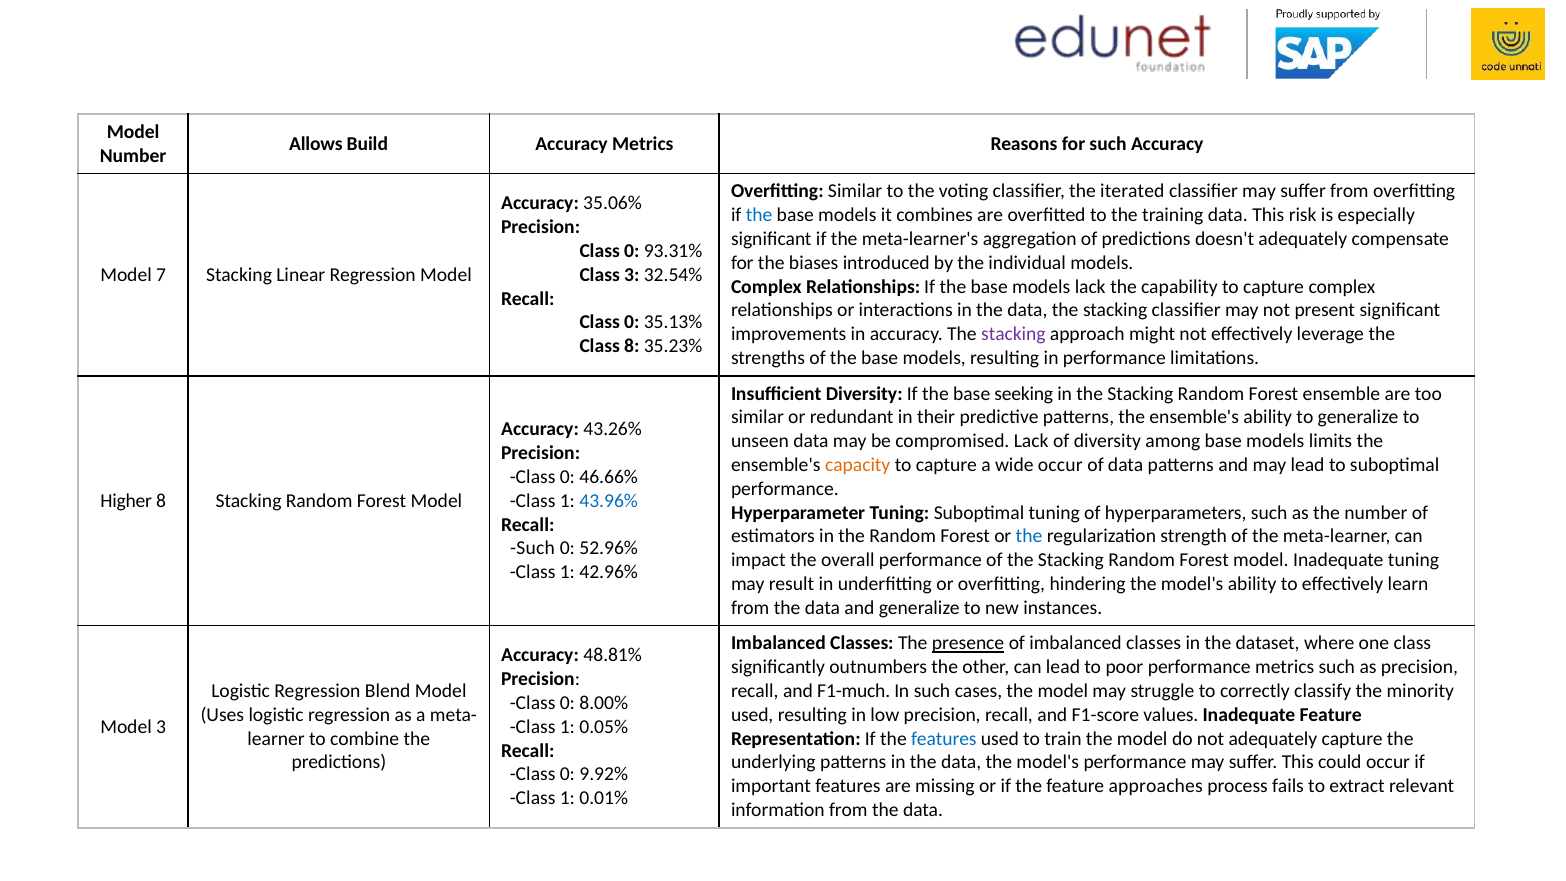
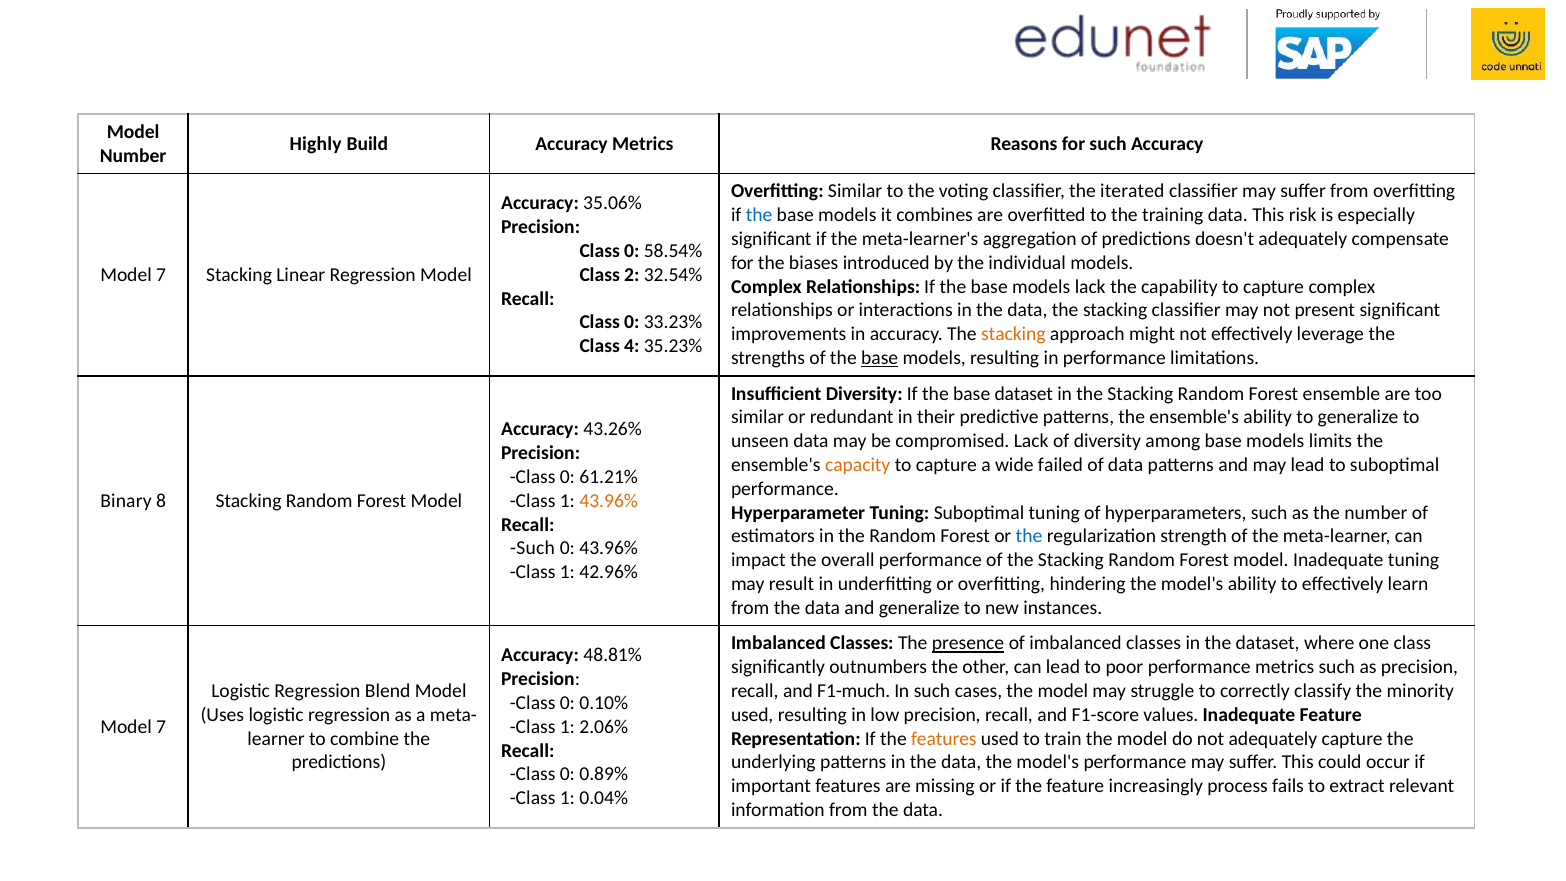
Allows: Allows -> Highly (316, 144)
93.31%: 93.31% -> 58.54% (673, 251)
Class 3: 3 -> 2 (632, 275)
35.13%: 35.13% -> 33.23% (673, 322)
stacking colour: purple -> orange (1013, 334)
Class 8: 8 -> 4 (632, 346)
base underline: none -> present (880, 358)
base seeking: seeking -> dataset (1024, 394)
wide occur: occur -> failed (1060, 465)
46.66%: 46.66% -> 61.21% (609, 477)
Higher: Higher -> Binary (126, 501)
43.96% colour: blue -> orange (609, 501)
0 52.96%: 52.96% -> 43.96% (609, 548)
8.00%: 8.00% -> 0.10% (604, 703)
3: 3 -> 7 (161, 727)
0.05%: 0.05% -> 2.06% (604, 727)
features colour: blue -> orange (944, 739)
9.92%: 9.92% -> 0.89% (604, 774)
approaches: approaches -> increasingly (1156, 786)
0.01%: 0.01% -> 0.04% (604, 798)
